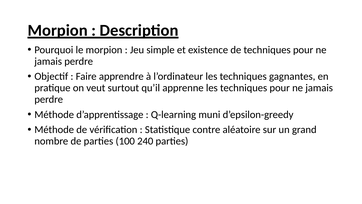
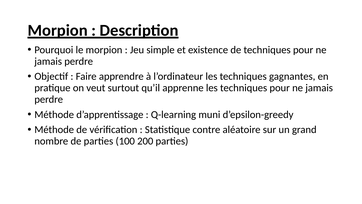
240: 240 -> 200 (145, 141)
